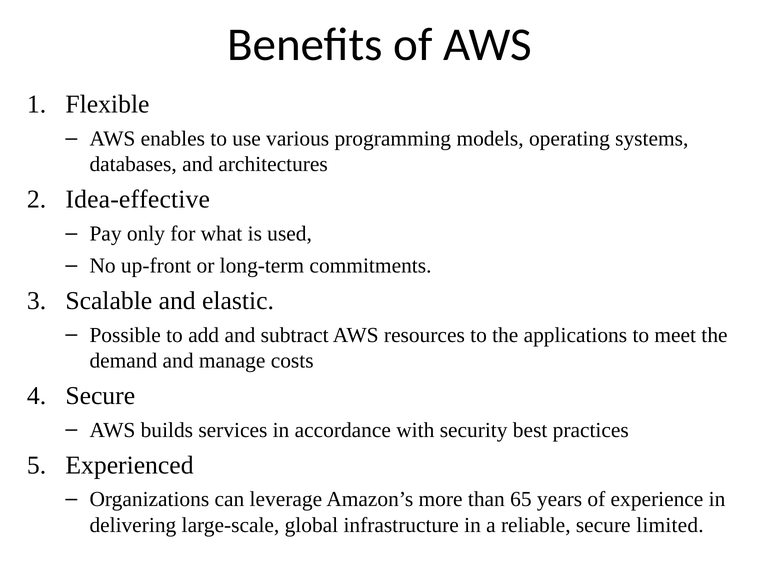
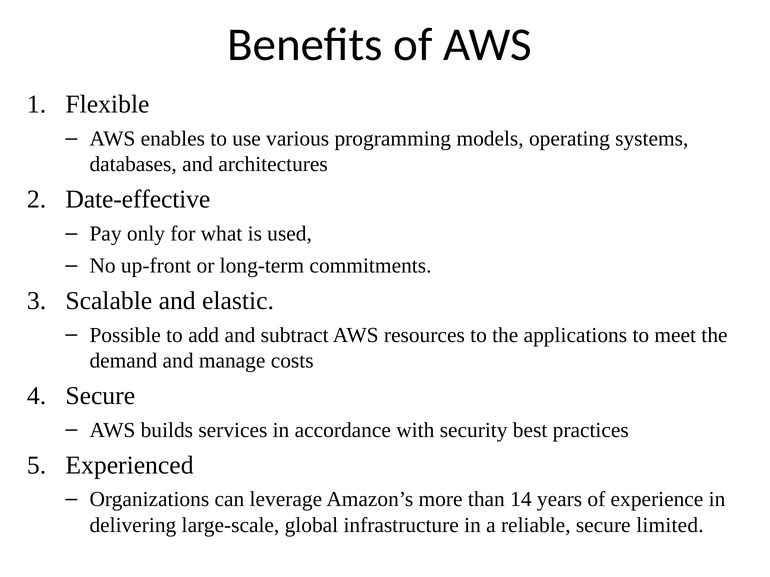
Idea-effective: Idea-effective -> Date-effective (138, 200)
65: 65 -> 14 (521, 500)
